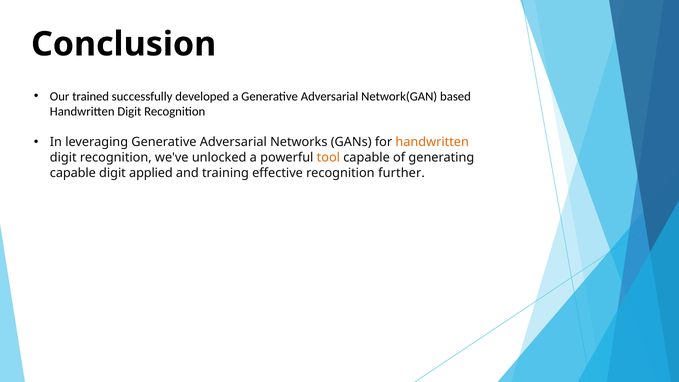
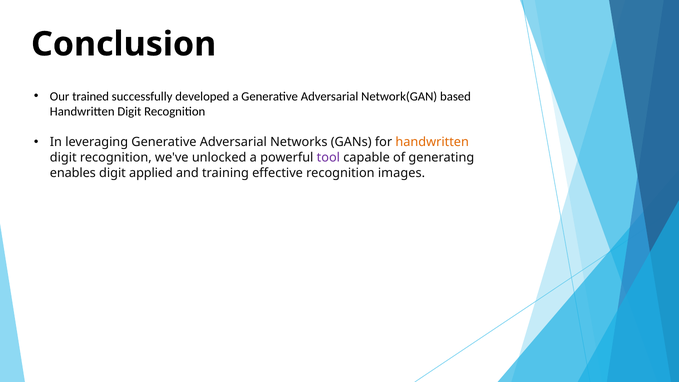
tool colour: orange -> purple (328, 157)
capable: capable -> enables (73, 173)
further: further -> images (402, 173)
